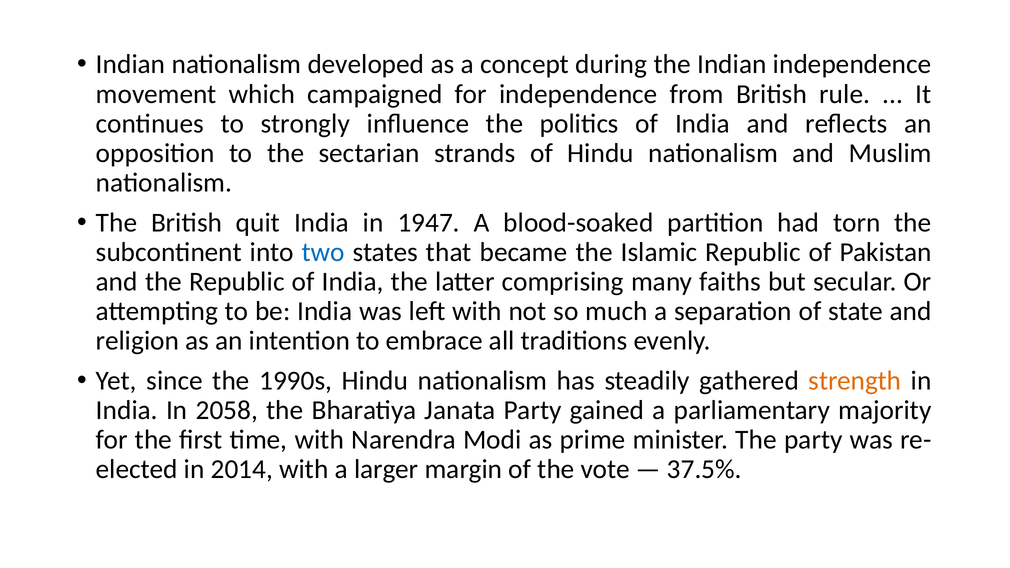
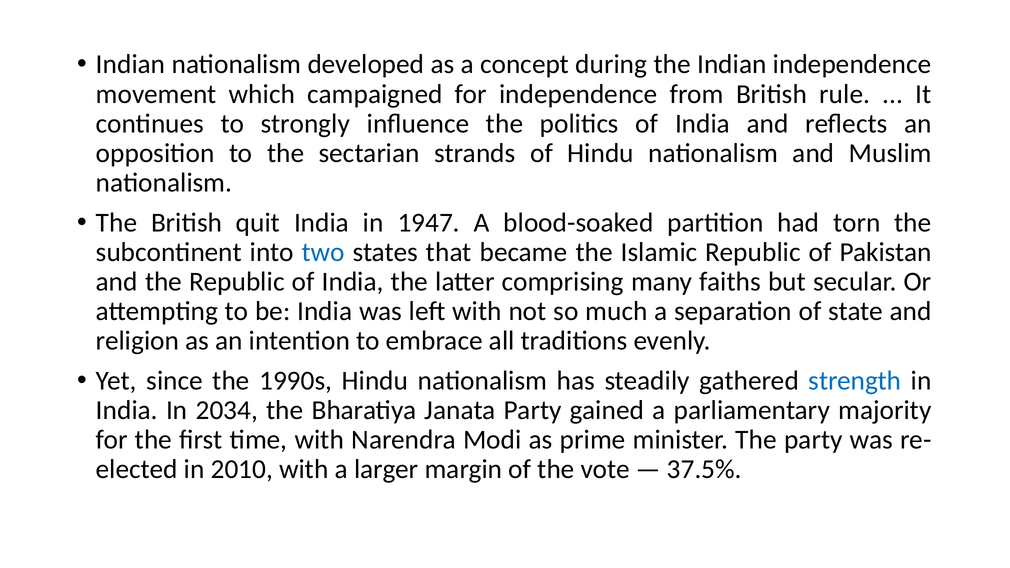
strength colour: orange -> blue (855, 381)
2058: 2058 -> 2034 (227, 410)
2014: 2014 -> 2010 (242, 469)
